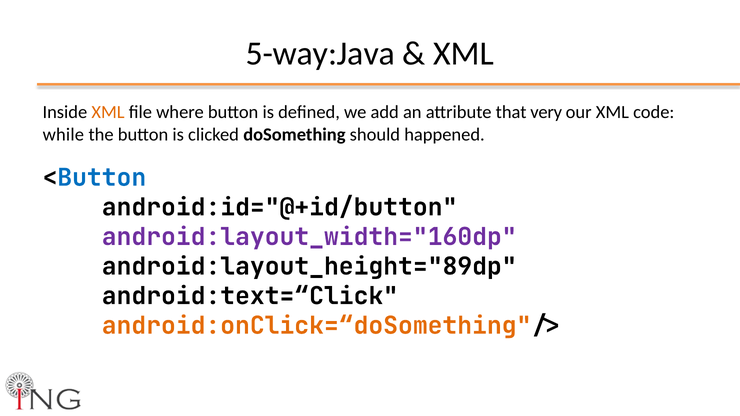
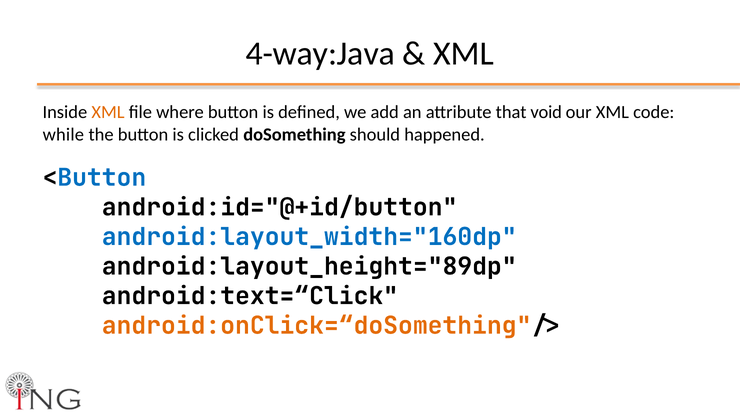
5-way:Java: 5-way:Java -> 4-way:Java (320, 54)
very: very -> void (546, 112)
android:layout_width="160dp colour: purple -> blue (309, 237)
